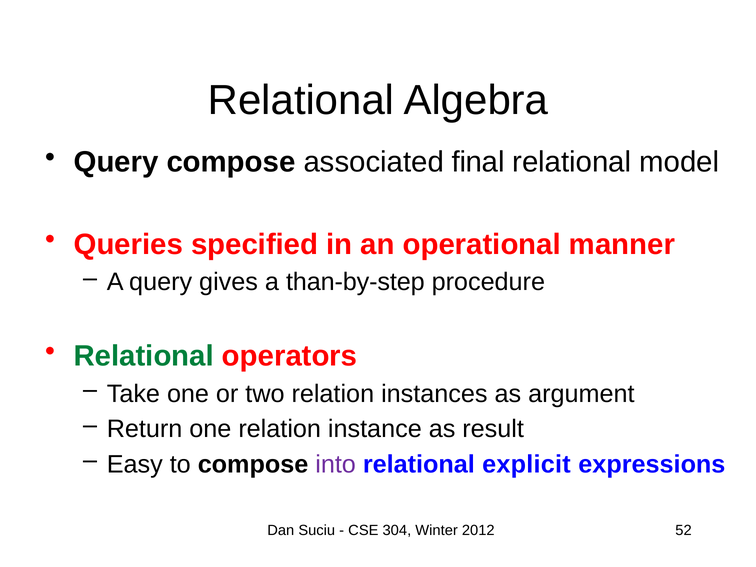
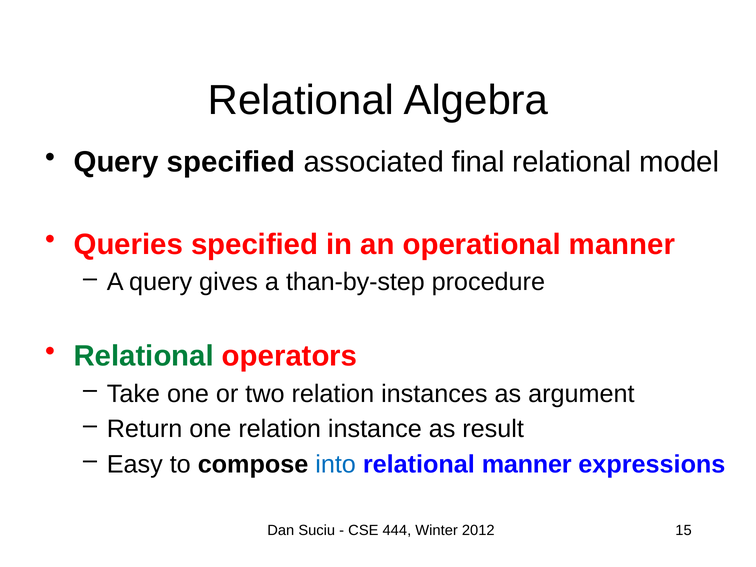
Query compose: compose -> specified (231, 162)
into colour: purple -> blue (336, 464)
relational explicit: explicit -> manner (527, 464)
304: 304 -> 444 (397, 530)
52: 52 -> 15 (684, 530)
